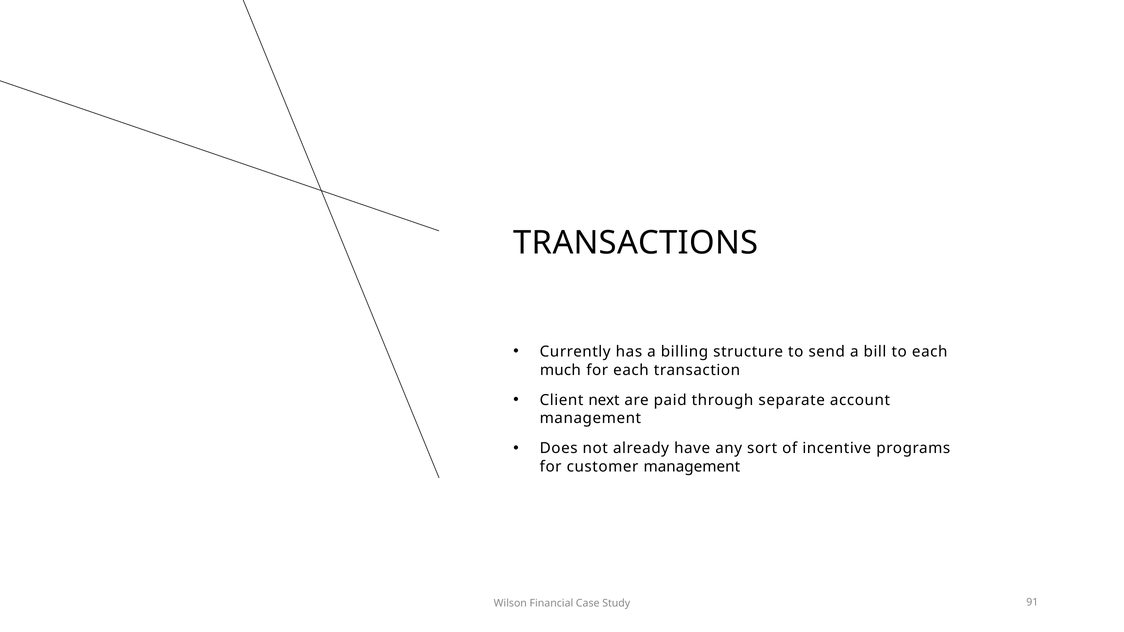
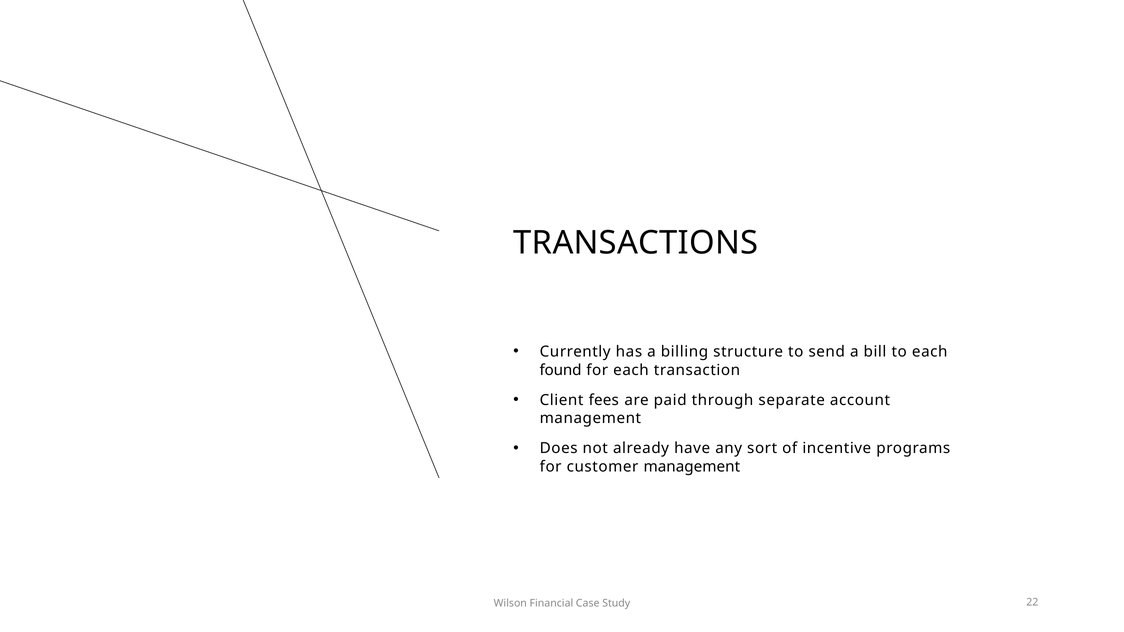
much: much -> found (561, 370)
next: next -> fees (604, 400)
91: 91 -> 22 (1032, 603)
